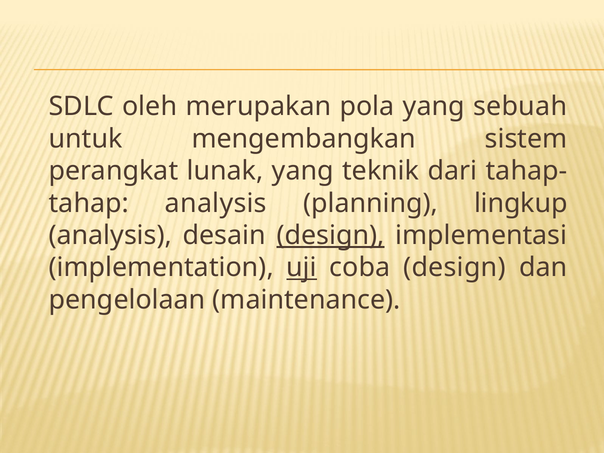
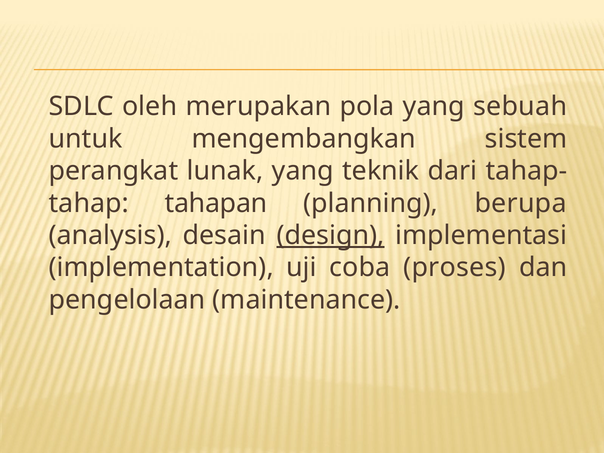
analysis: analysis -> tahapan (216, 203)
lingkup: lingkup -> berupa (521, 203)
uji underline: present -> none (302, 268)
coba design: design -> proses (455, 268)
